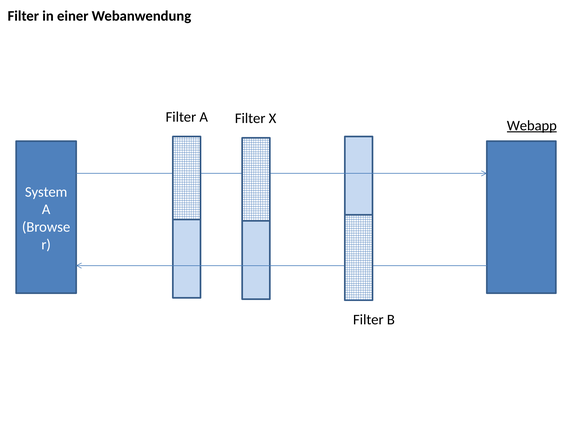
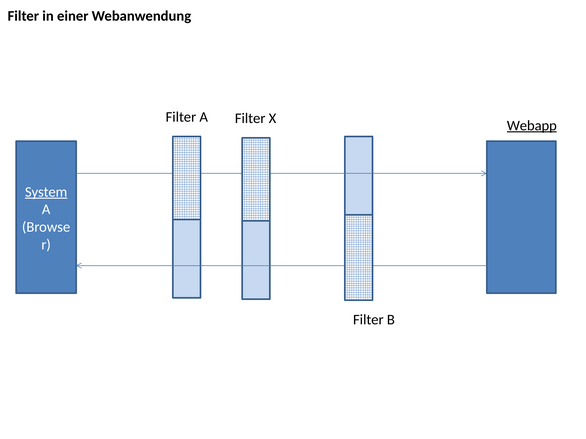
System underline: none -> present (46, 192)
